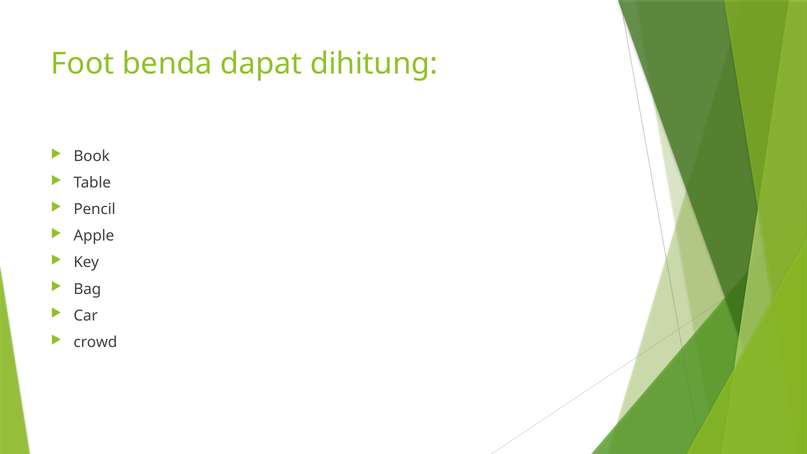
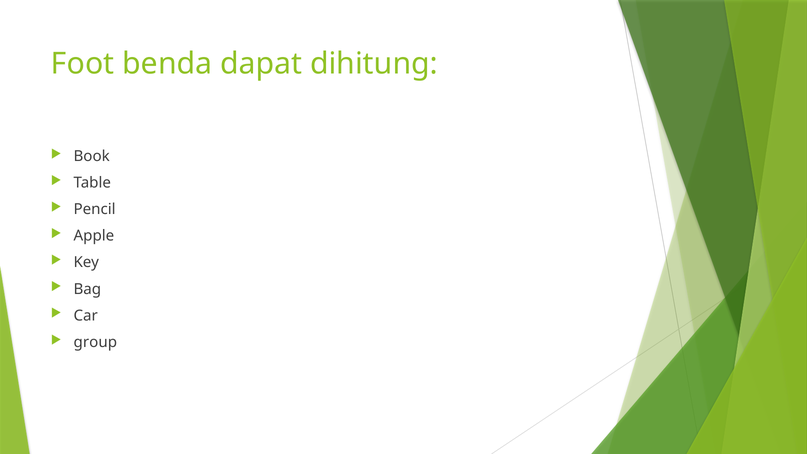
crowd: crowd -> group (95, 342)
